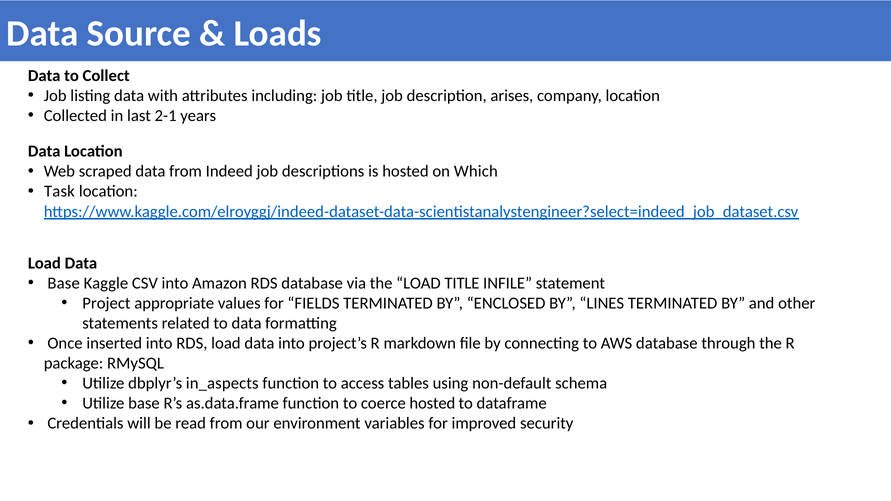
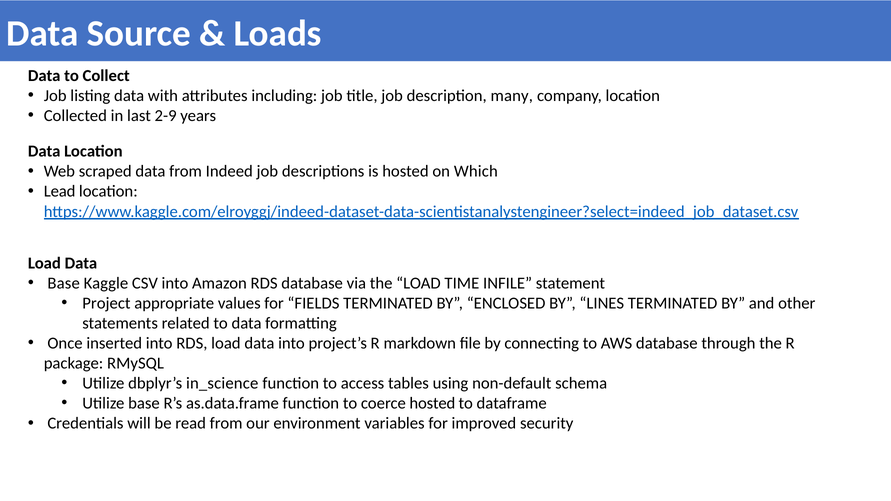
arises: arises -> many (512, 96)
2-1: 2-1 -> 2-9 (166, 116)
Task: Task -> Lead (60, 192)
LOAD TITLE: TITLE -> TIME (462, 283)
in_aspects: in_aspects -> in_science (222, 383)
